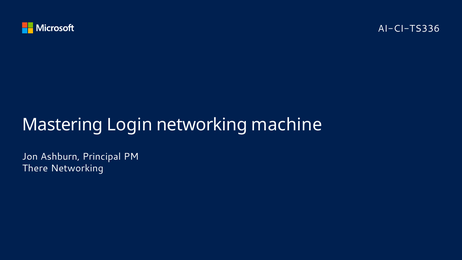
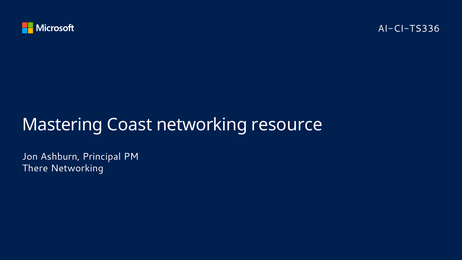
Login: Login -> Coast (130, 125)
machine: machine -> resource (287, 125)
